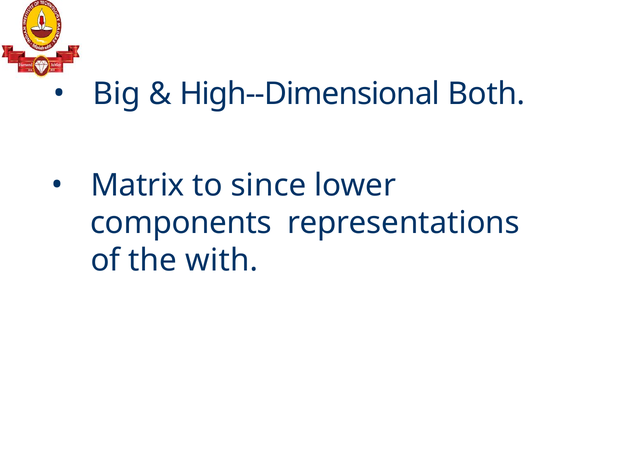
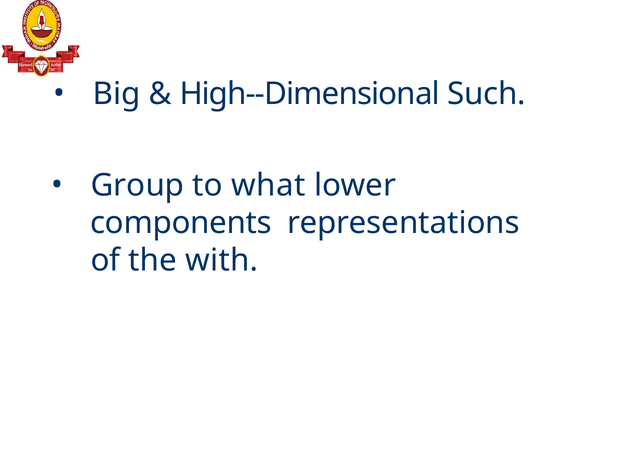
Both: Both -> Such (487, 94)
Matrix: Matrix -> Group (137, 185)
since: since -> what (268, 185)
